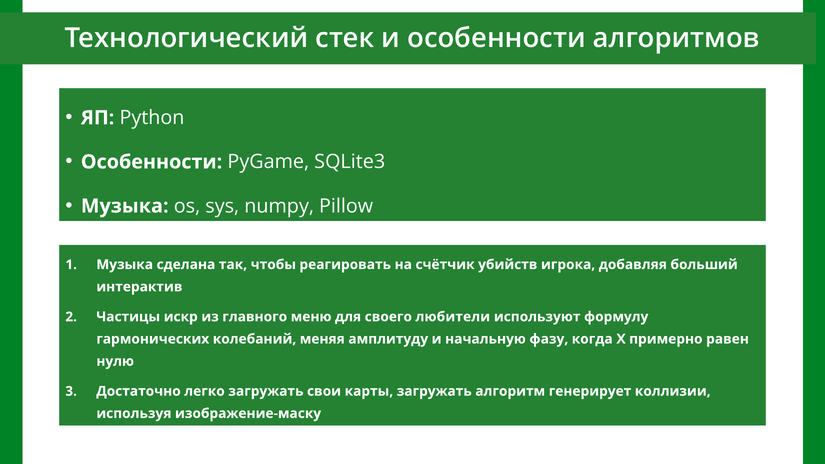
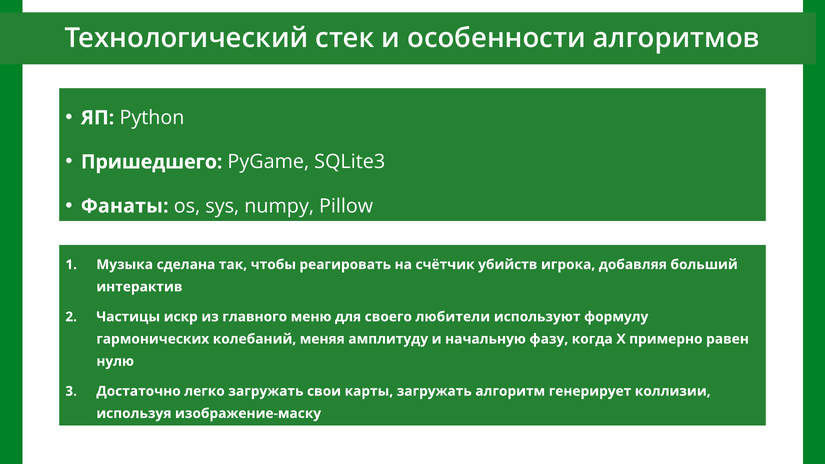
Особенности: Особенности -> Пришедшего (152, 162)
Музыка: Музыка -> Фанаты (125, 206)
